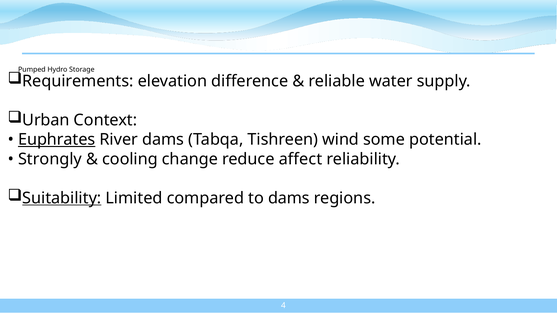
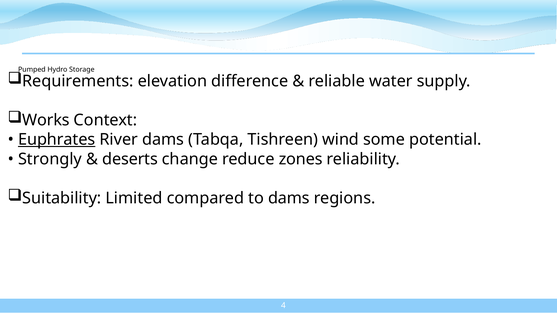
Urban: Urban -> Works (46, 120)
cooling: cooling -> deserts (130, 159)
affect: affect -> zones (301, 159)
Suitability underline: present -> none (62, 198)
